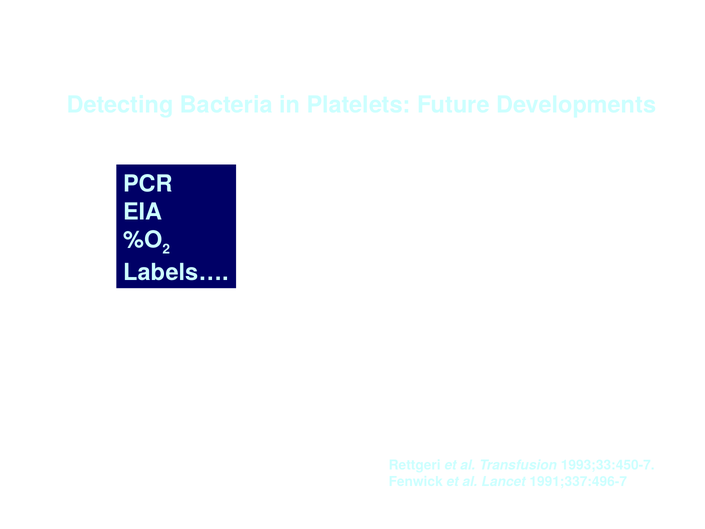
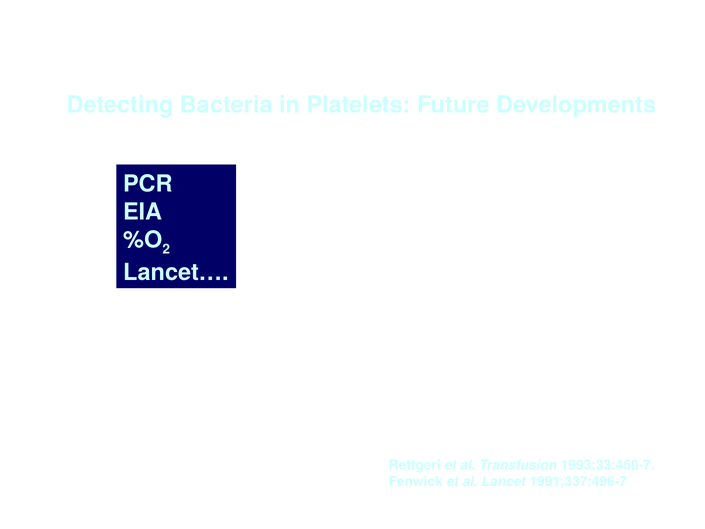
Labels…: Labels… -> Lancet… (176, 272)
